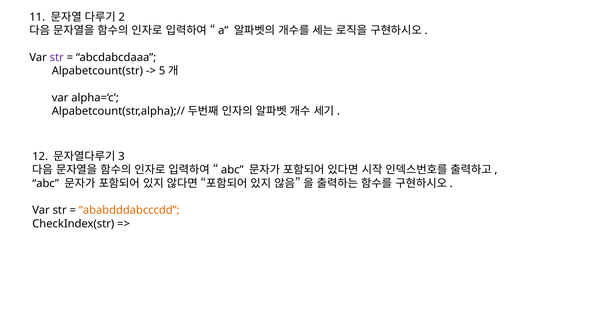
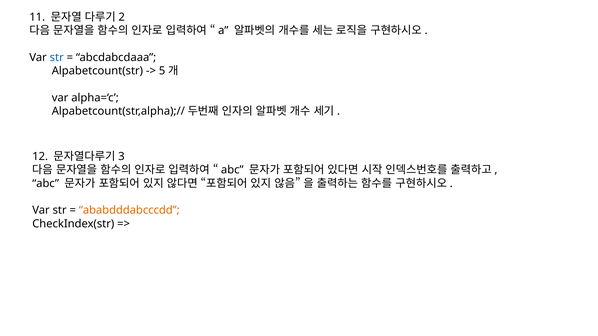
str colour: purple -> blue (57, 58)
